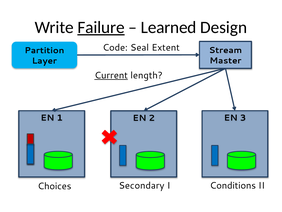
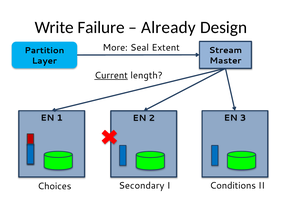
Failure underline: present -> none (101, 27)
Learned: Learned -> Already (168, 27)
Code: Code -> More (115, 47)
